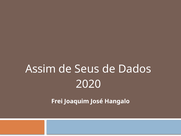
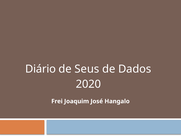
Assim: Assim -> Diário (41, 69)
